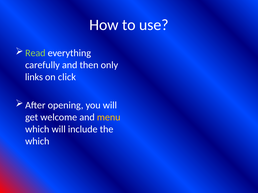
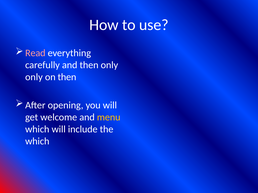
Read colour: light green -> pink (35, 53)
links: links -> only (34, 77)
on click: click -> then (67, 77)
